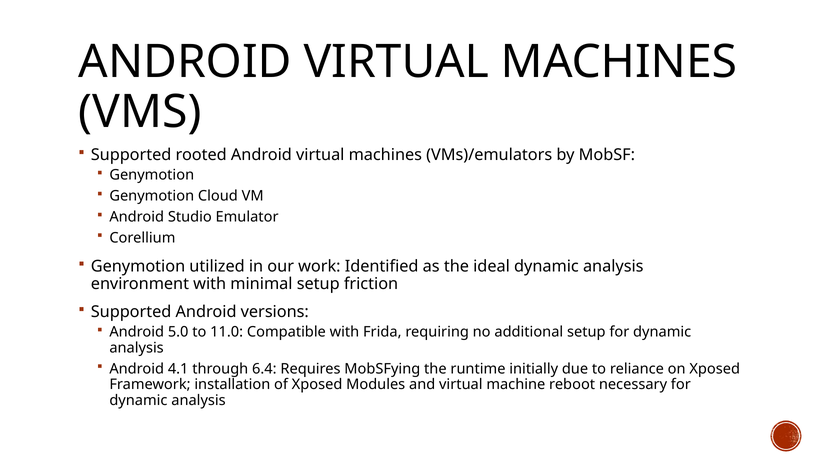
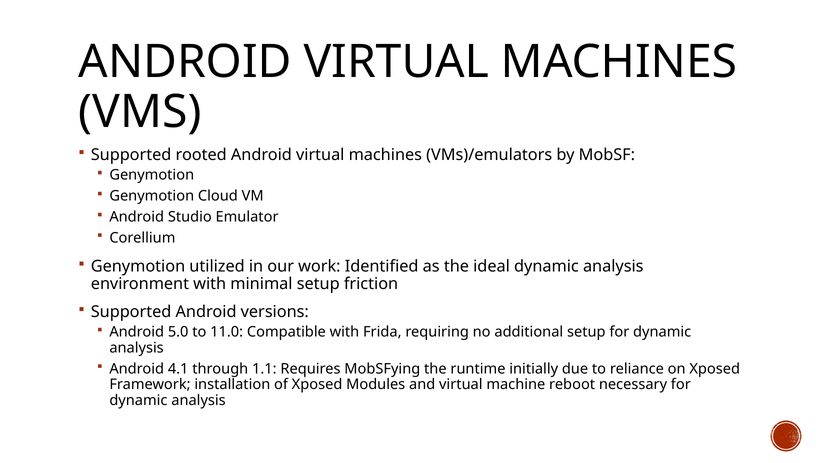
6.4: 6.4 -> 1.1 (264, 369)
